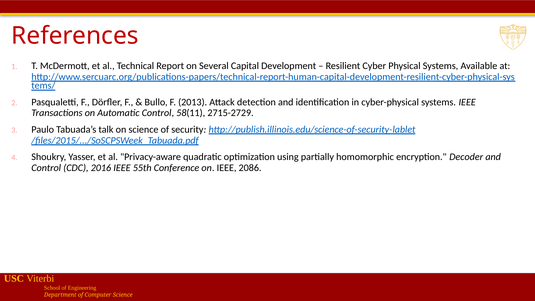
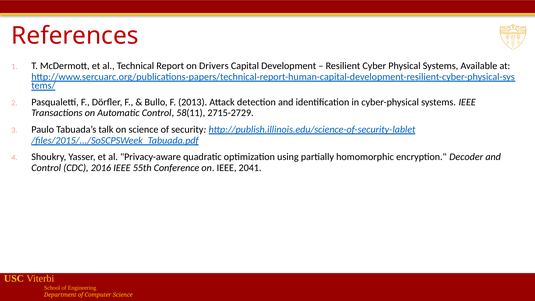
Several: Several -> Drivers (214, 66)
2086: 2086 -> 2041 (250, 168)
